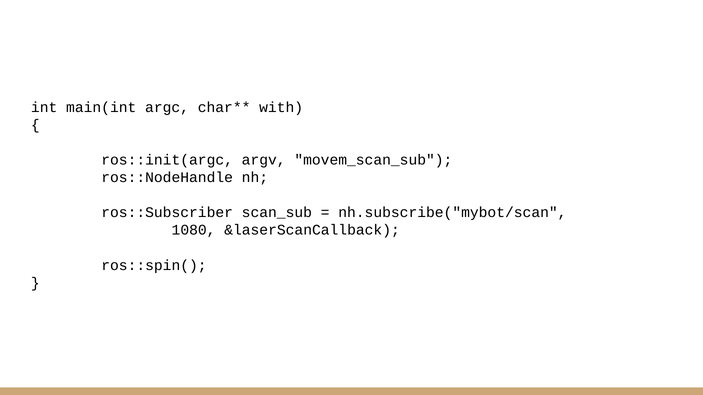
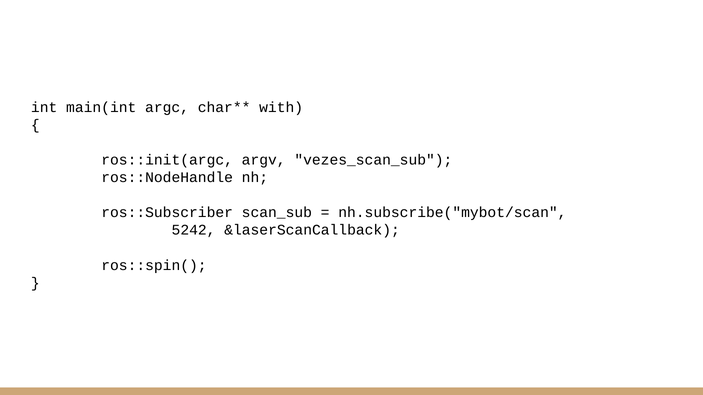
movem_scan_sub: movem_scan_sub -> vezes_scan_sub (373, 160)
1080: 1080 -> 5242 (194, 230)
